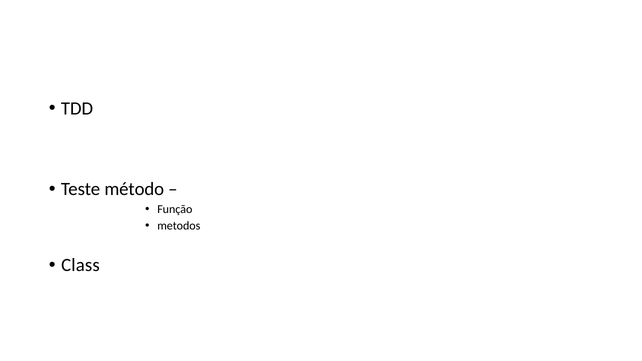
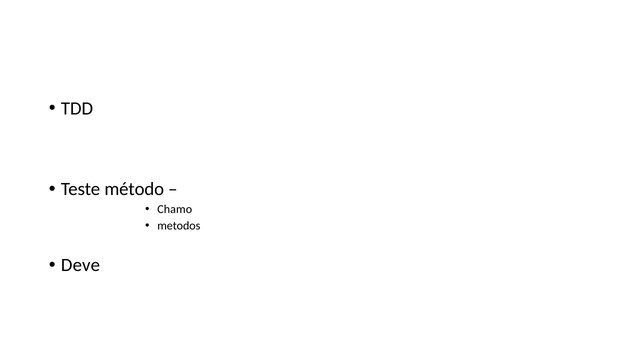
Função: Função -> Chamo (175, 209)
Class: Class -> Deve (80, 265)
